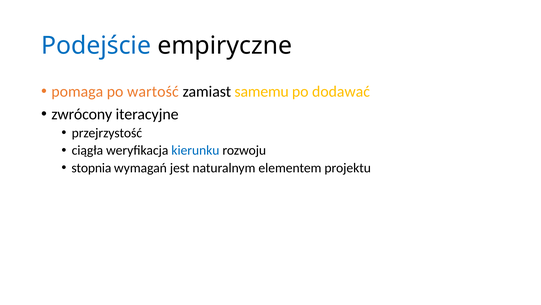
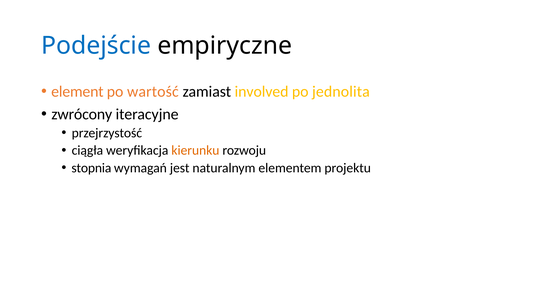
pomaga: pomaga -> element (77, 91)
samemu: samemu -> involved (262, 91)
dodawać: dodawać -> jednolita (341, 91)
kierunku colour: blue -> orange (195, 150)
